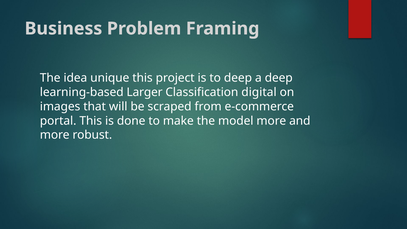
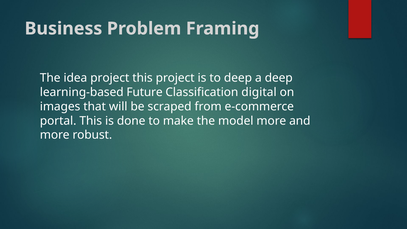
idea unique: unique -> project (110, 78)
Larger: Larger -> Future (145, 92)
